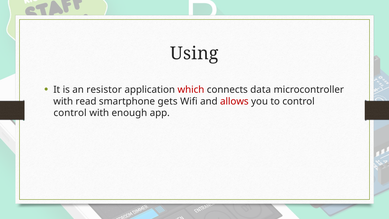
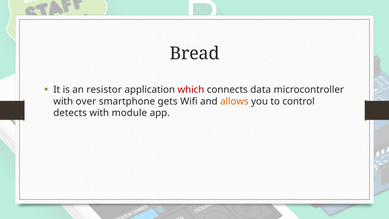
Using: Using -> Bread (195, 53)
read: read -> over (86, 101)
allows colour: red -> orange (234, 101)
control: control -> detects (70, 113)
enough: enough -> module (129, 113)
